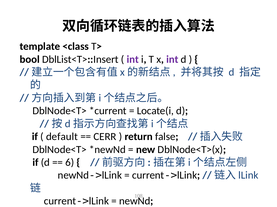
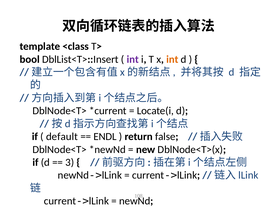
int colour: purple -> orange (172, 59)
CERR: CERR -> ENDL (105, 137)
6: 6 -> 3 (70, 163)
